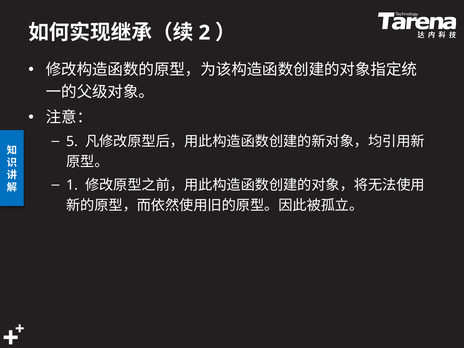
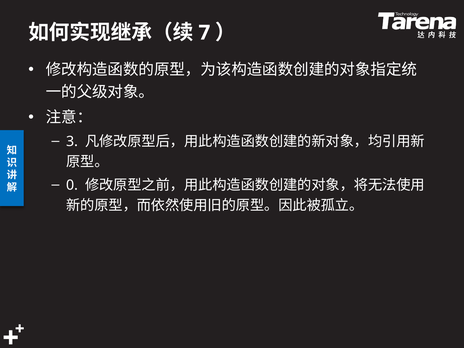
2: 2 -> 7 (204, 33)
5: 5 -> 3 (72, 141)
1: 1 -> 0 (72, 185)
